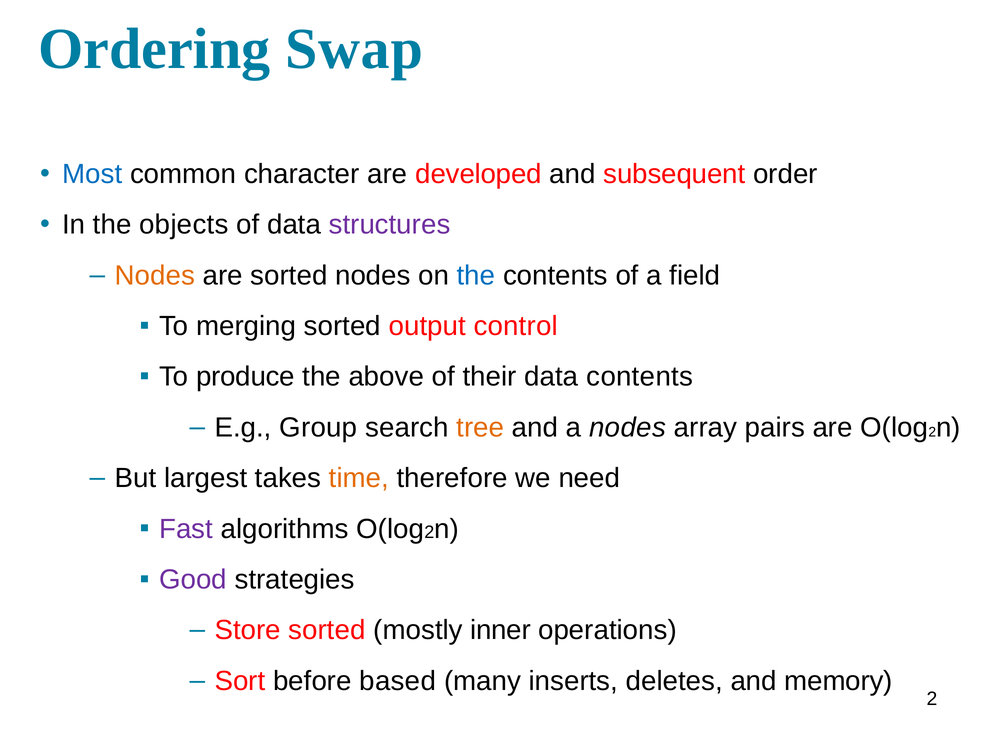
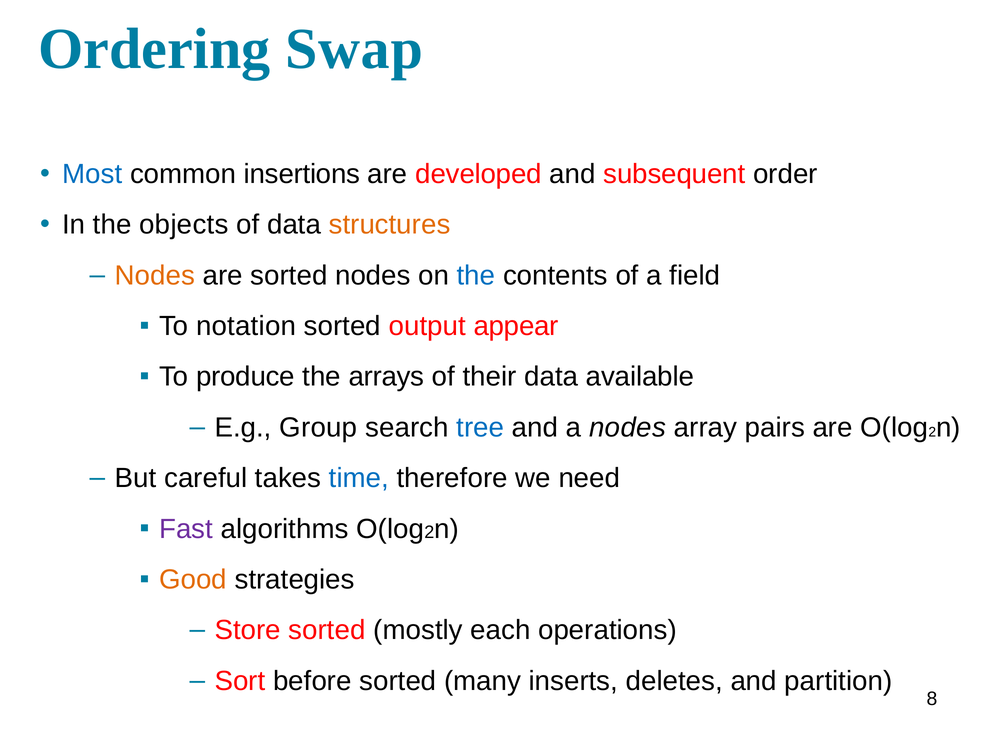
character: character -> insertions (302, 174)
structures colour: purple -> orange (390, 225)
merging: merging -> notation (246, 326)
control: control -> appear (516, 326)
above: above -> arrays (386, 377)
data contents: contents -> available (640, 377)
tree colour: orange -> blue (480, 427)
largest: largest -> careful (206, 478)
time colour: orange -> blue (359, 478)
Good colour: purple -> orange (193, 579)
inner: inner -> each (500, 630)
before based: based -> sorted (398, 681)
memory: memory -> partition (838, 681)
2: 2 -> 8 (932, 699)
